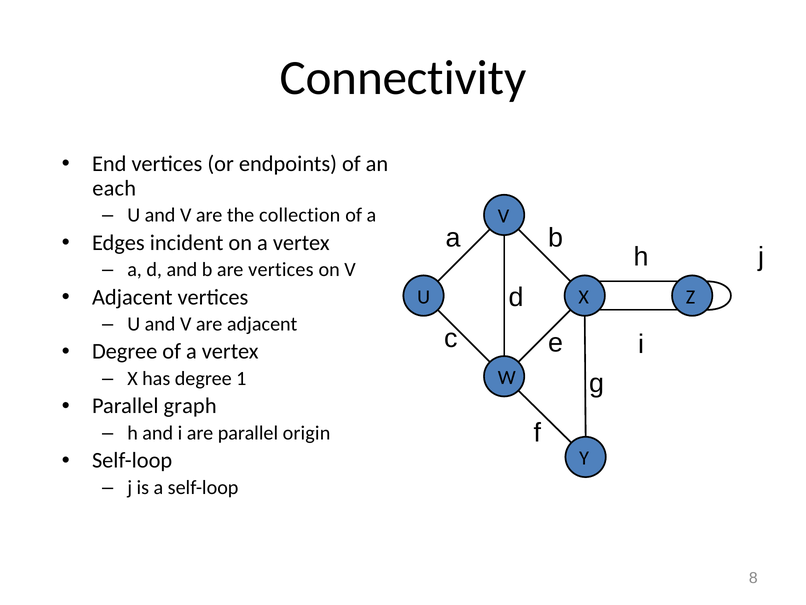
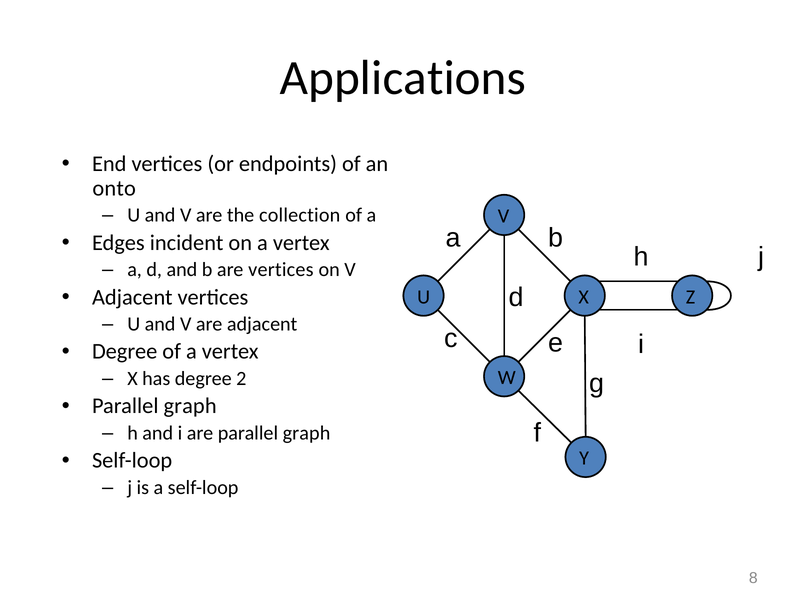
Connectivity: Connectivity -> Applications (403, 78)
each: each -> onto (114, 188)
1: 1 -> 2 (241, 378)
are parallel origin: origin -> graph (307, 433)
